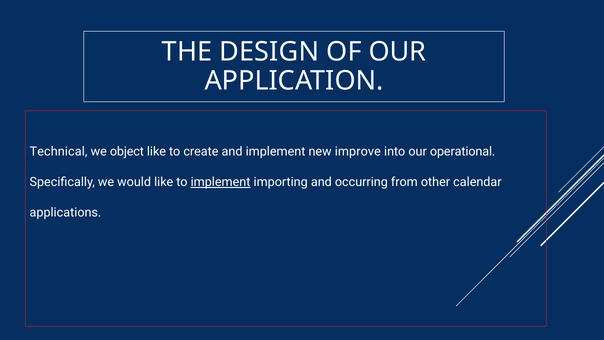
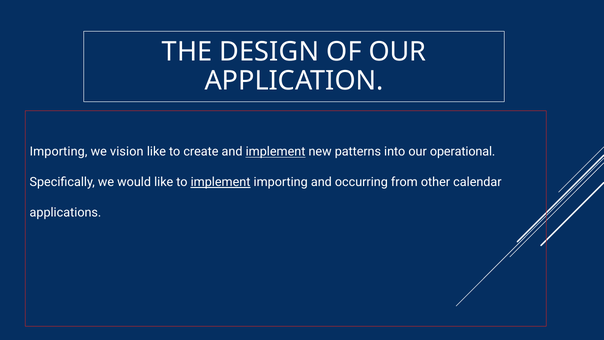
Technical: Technical -> Importing (59, 152)
object: object -> vision (127, 152)
implement underline: none -> present (276, 152)
improve: improve -> patterns (358, 152)
